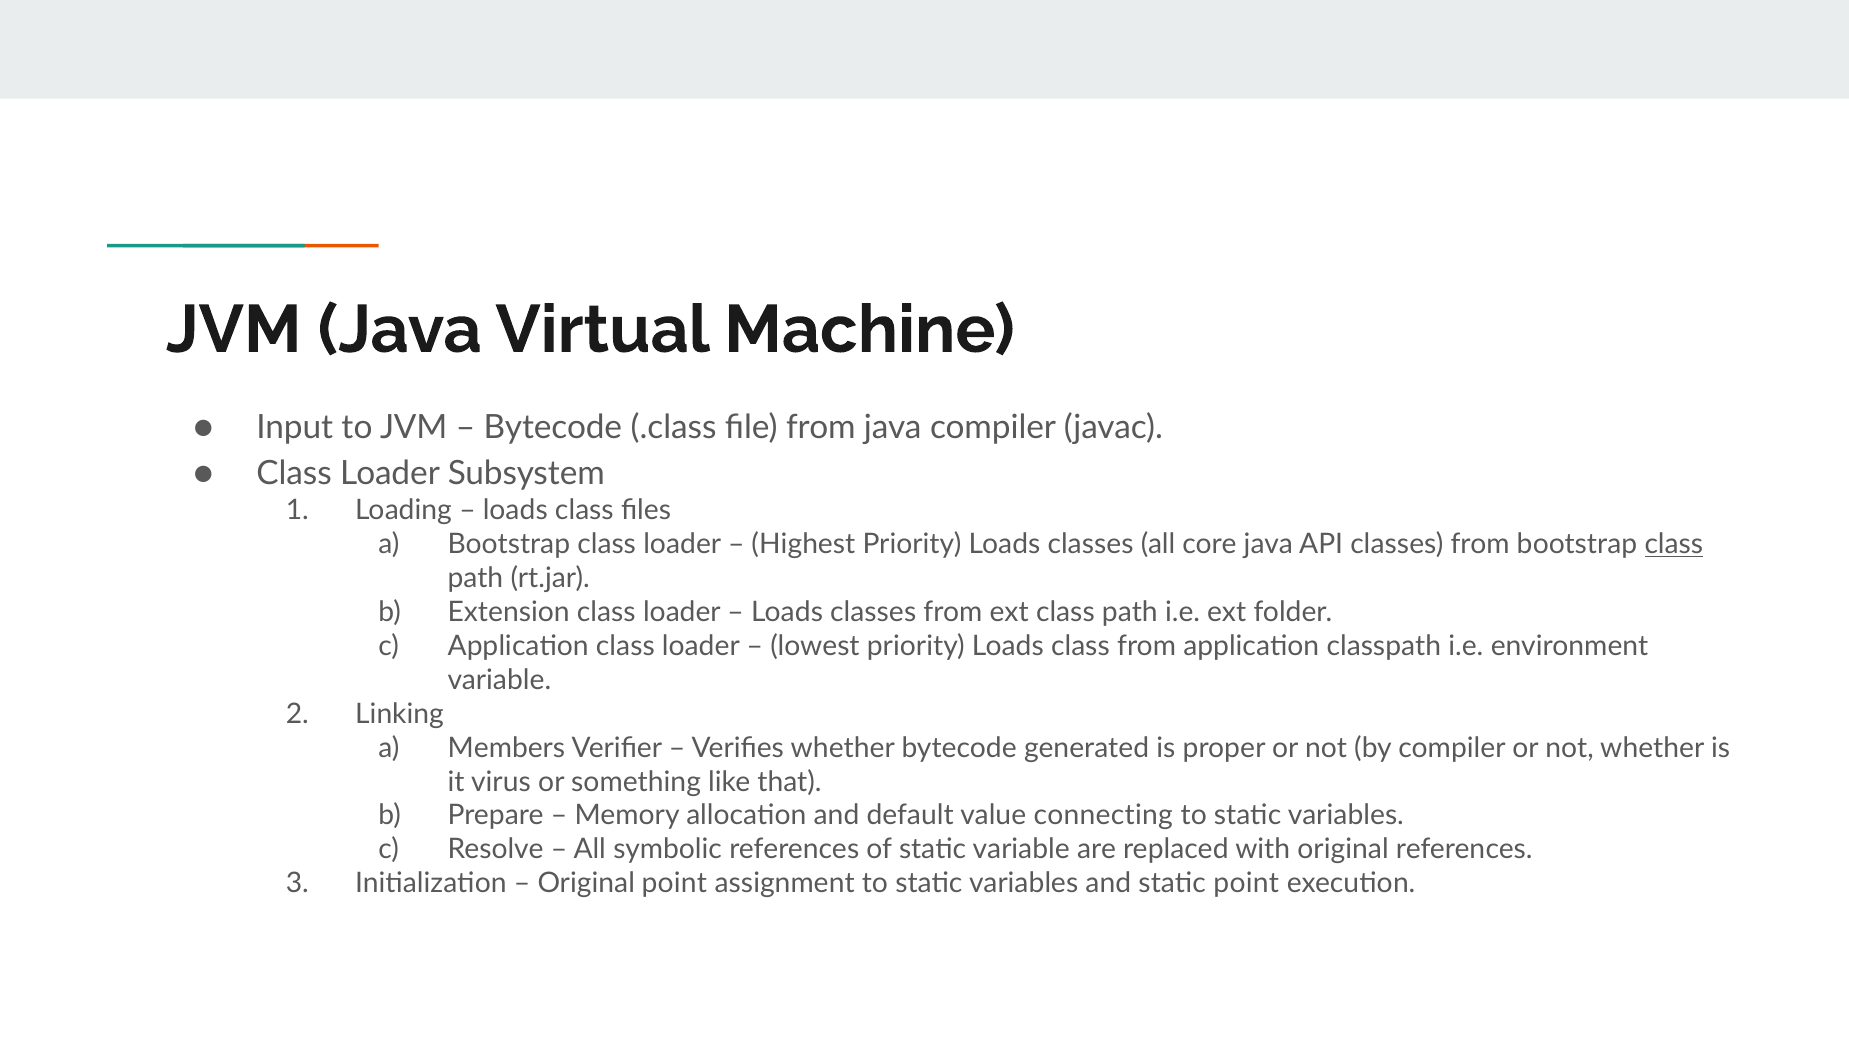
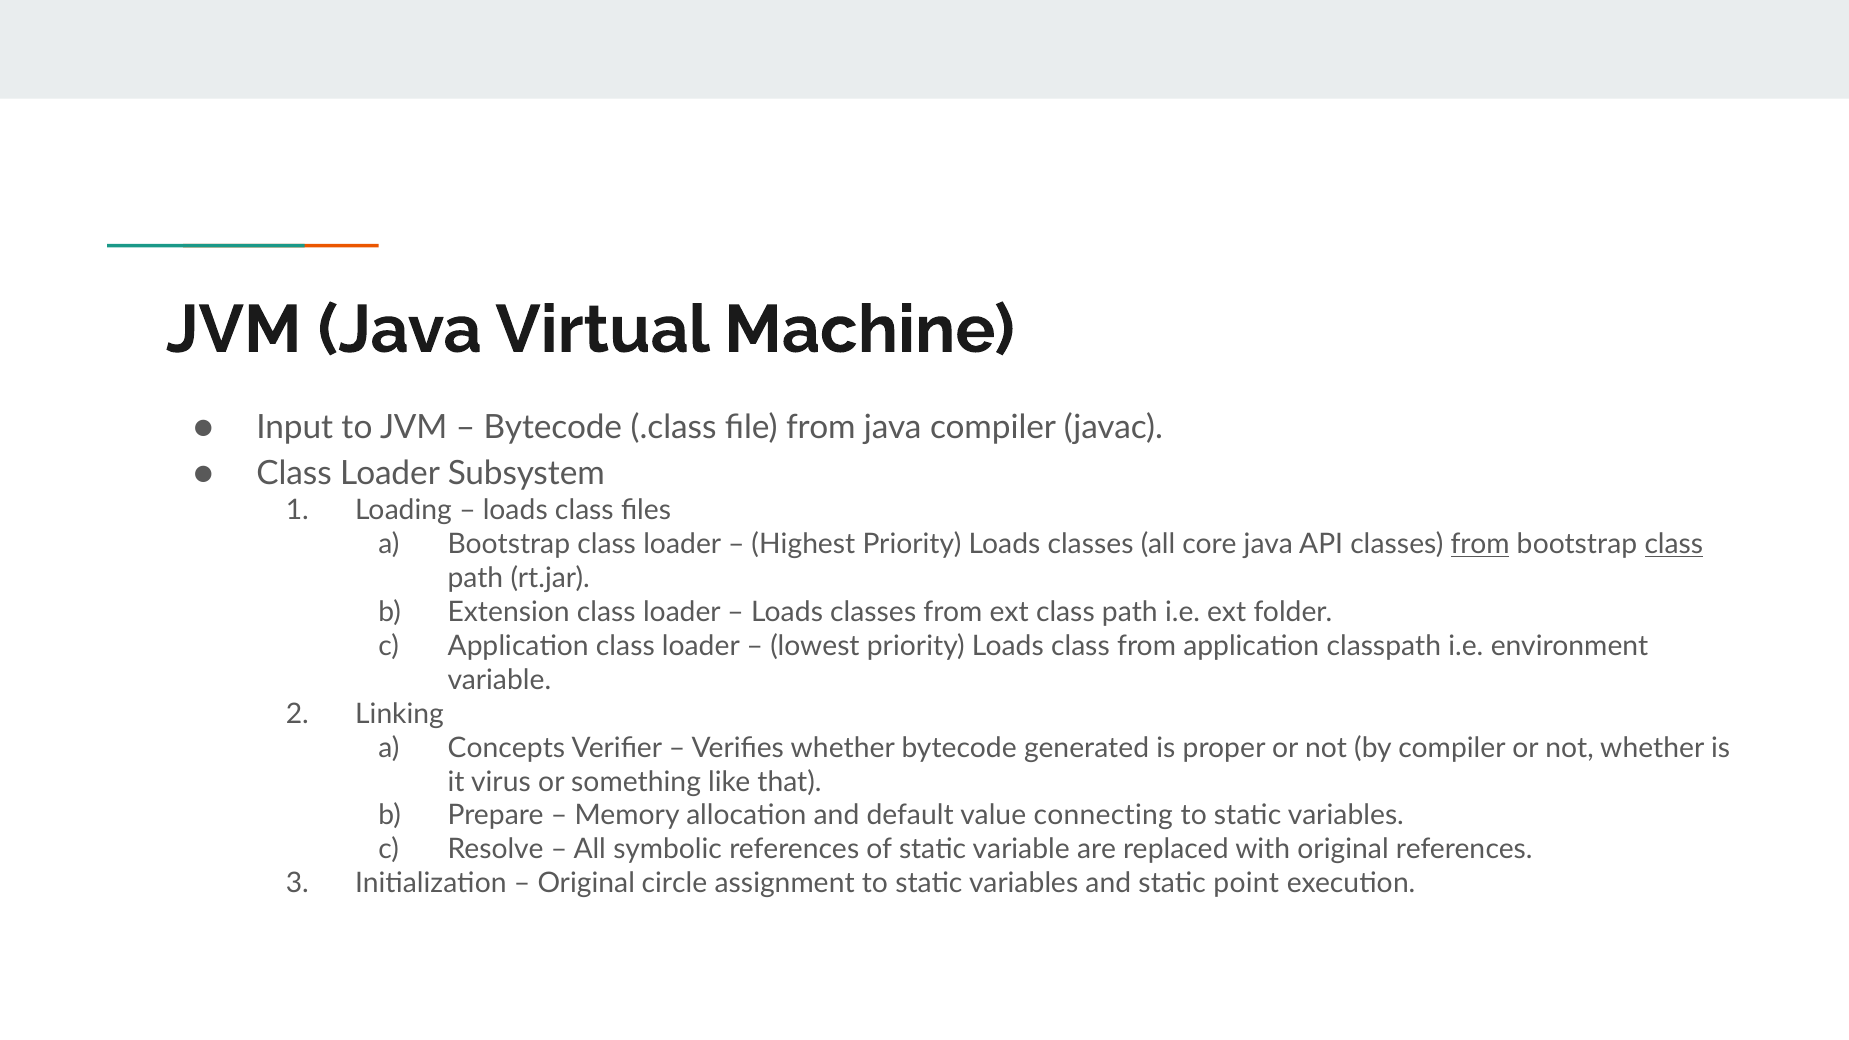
from underline: none -> present (1480, 544)
Members: Members -> Concepts (506, 748)
Original point: point -> circle (674, 884)
